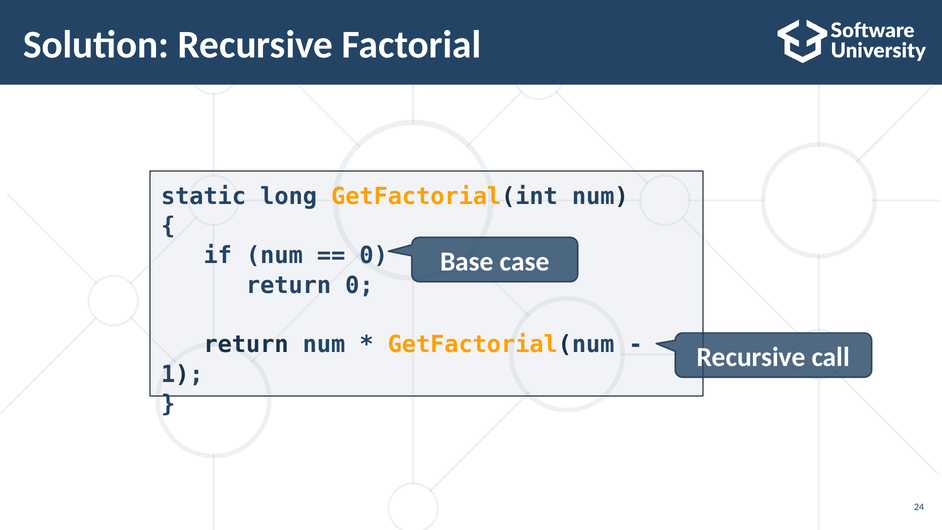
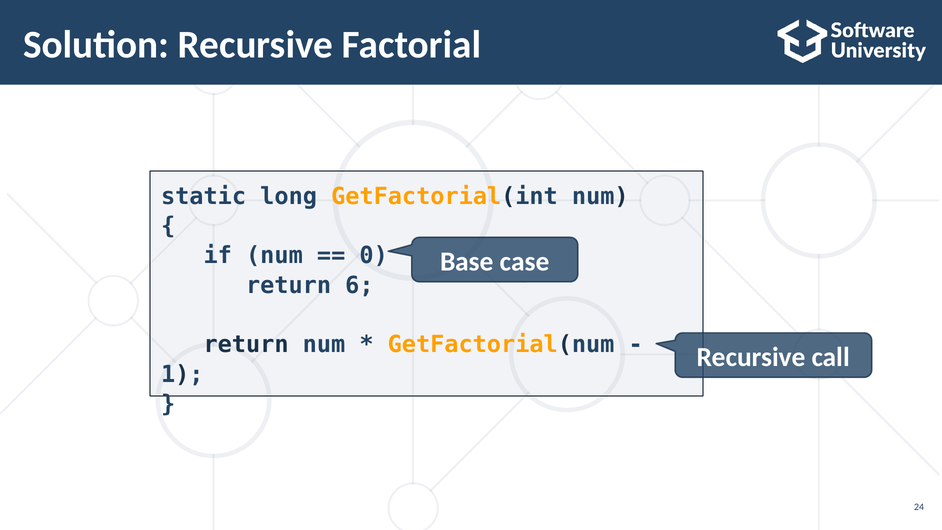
return 0: 0 -> 6 (359, 285)
